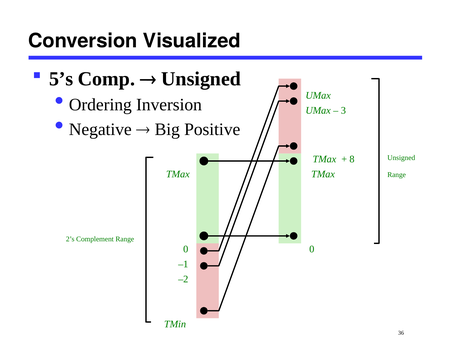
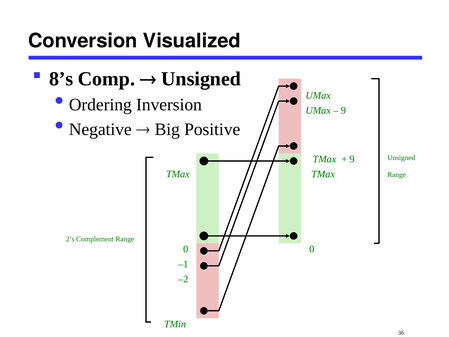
5’s: 5’s -> 8’s (61, 79)
3: 3 -> 9 (343, 111)
8: 8 -> 9 (352, 159)
